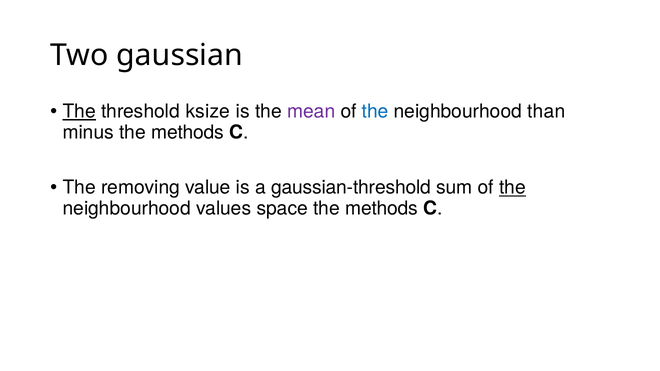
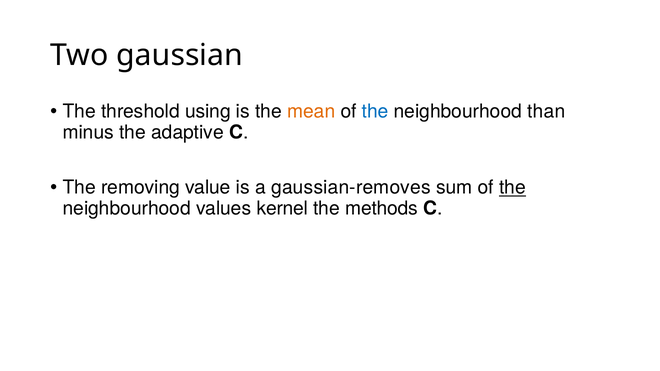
The underline: present -> none (79, 112)
ksize: ksize -> using (208, 112)
mean colour: purple -> orange (311, 112)
minus the methods: methods -> adaptive (187, 132)
gaussian-threshold: gaussian-threshold -> gaussian-removes (351, 188)
space: space -> kernel (282, 209)
